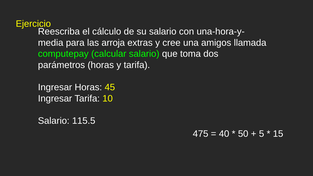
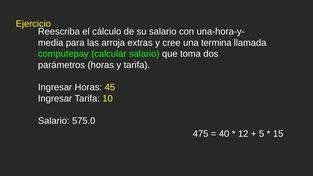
amigos: amigos -> termina (216, 43)
115.5: 115.5 -> 575.0 (84, 121)
50: 50 -> 12 (243, 134)
